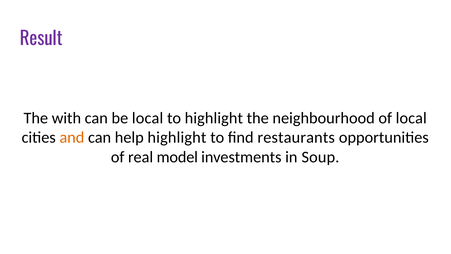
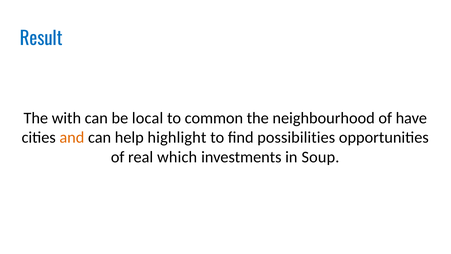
Result colour: purple -> blue (41, 39)
to highlight: highlight -> common (214, 118)
of local: local -> have (411, 118)
restaurants: restaurants -> possibilities (296, 137)
model: model -> which (177, 157)
